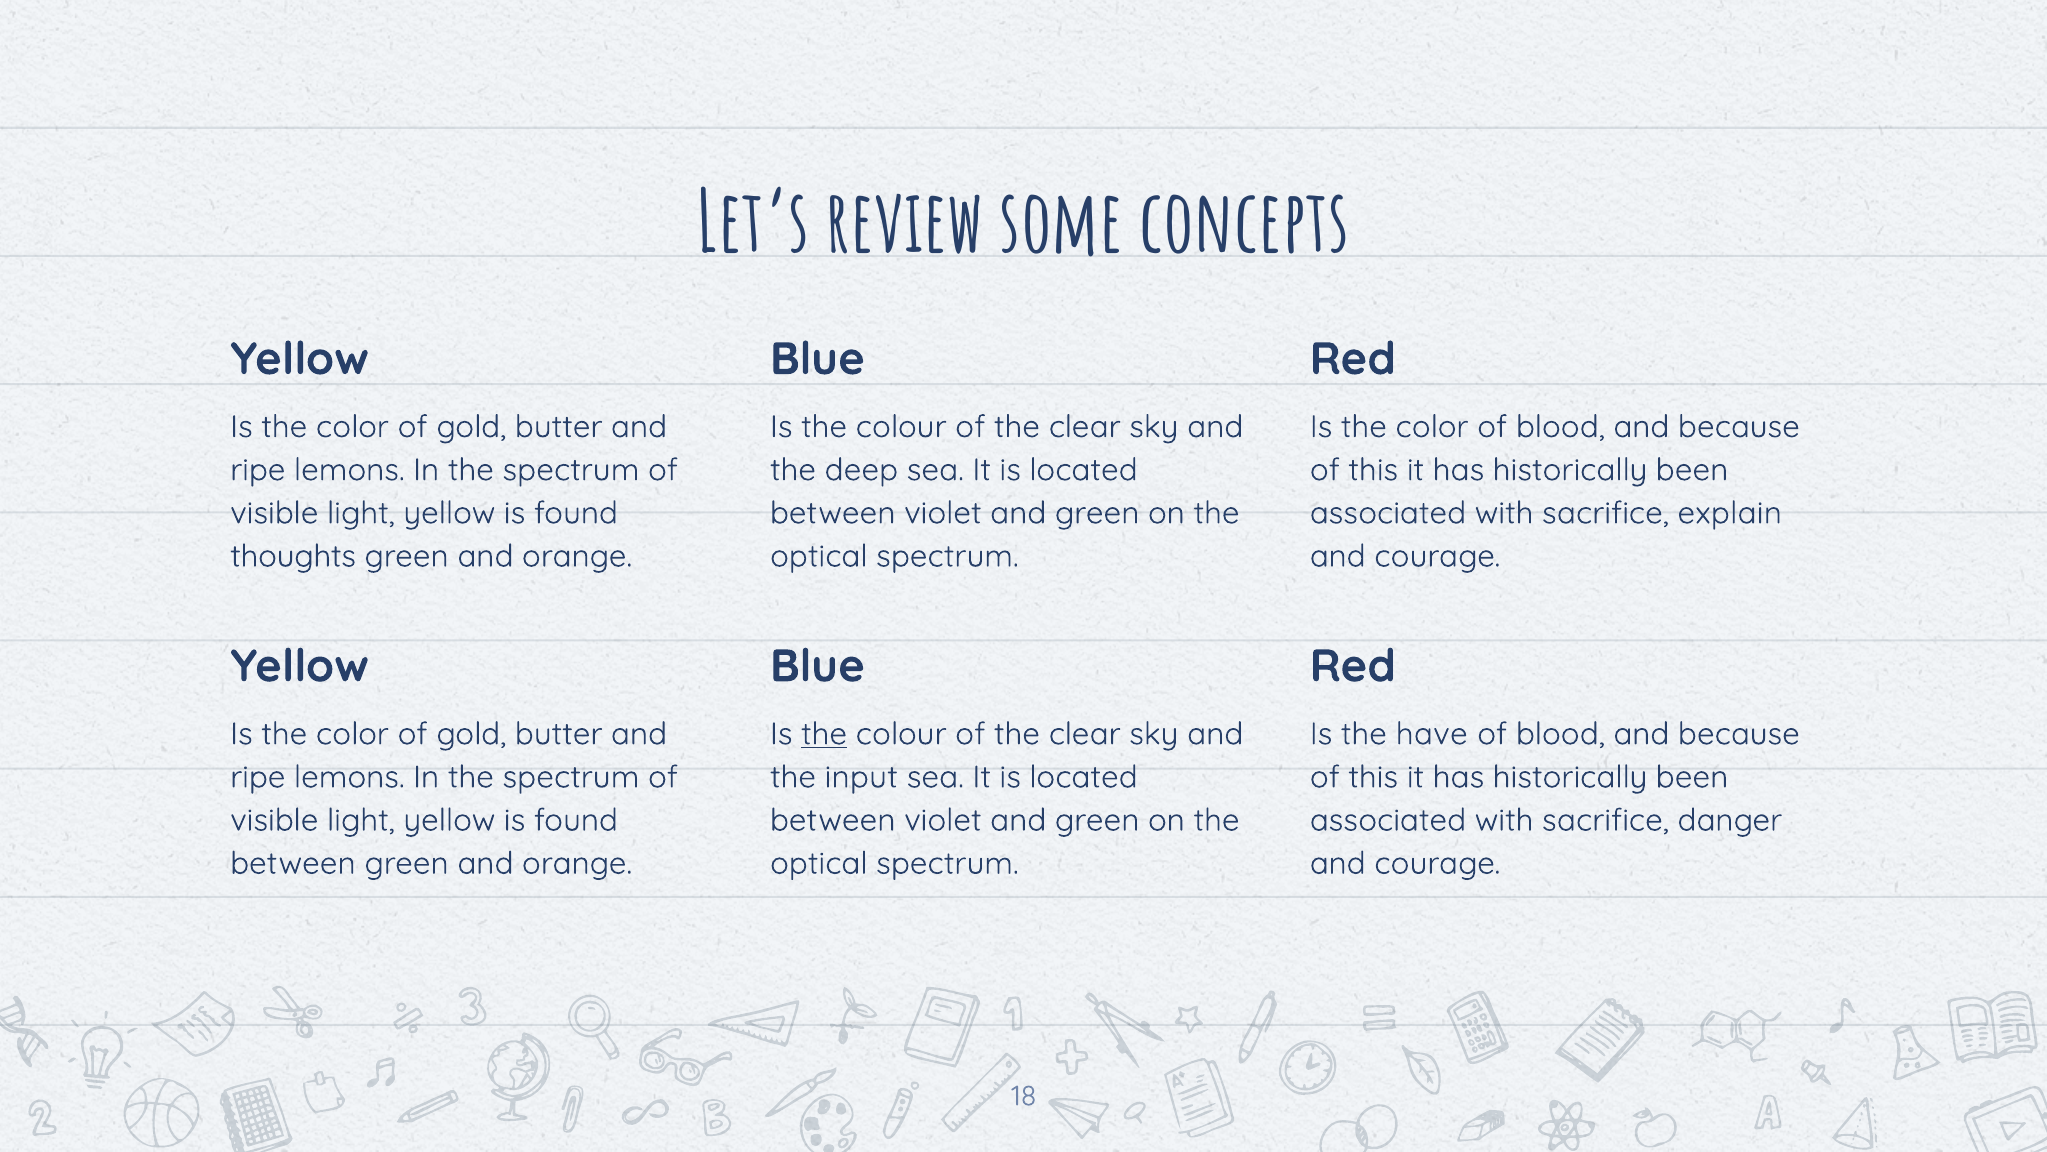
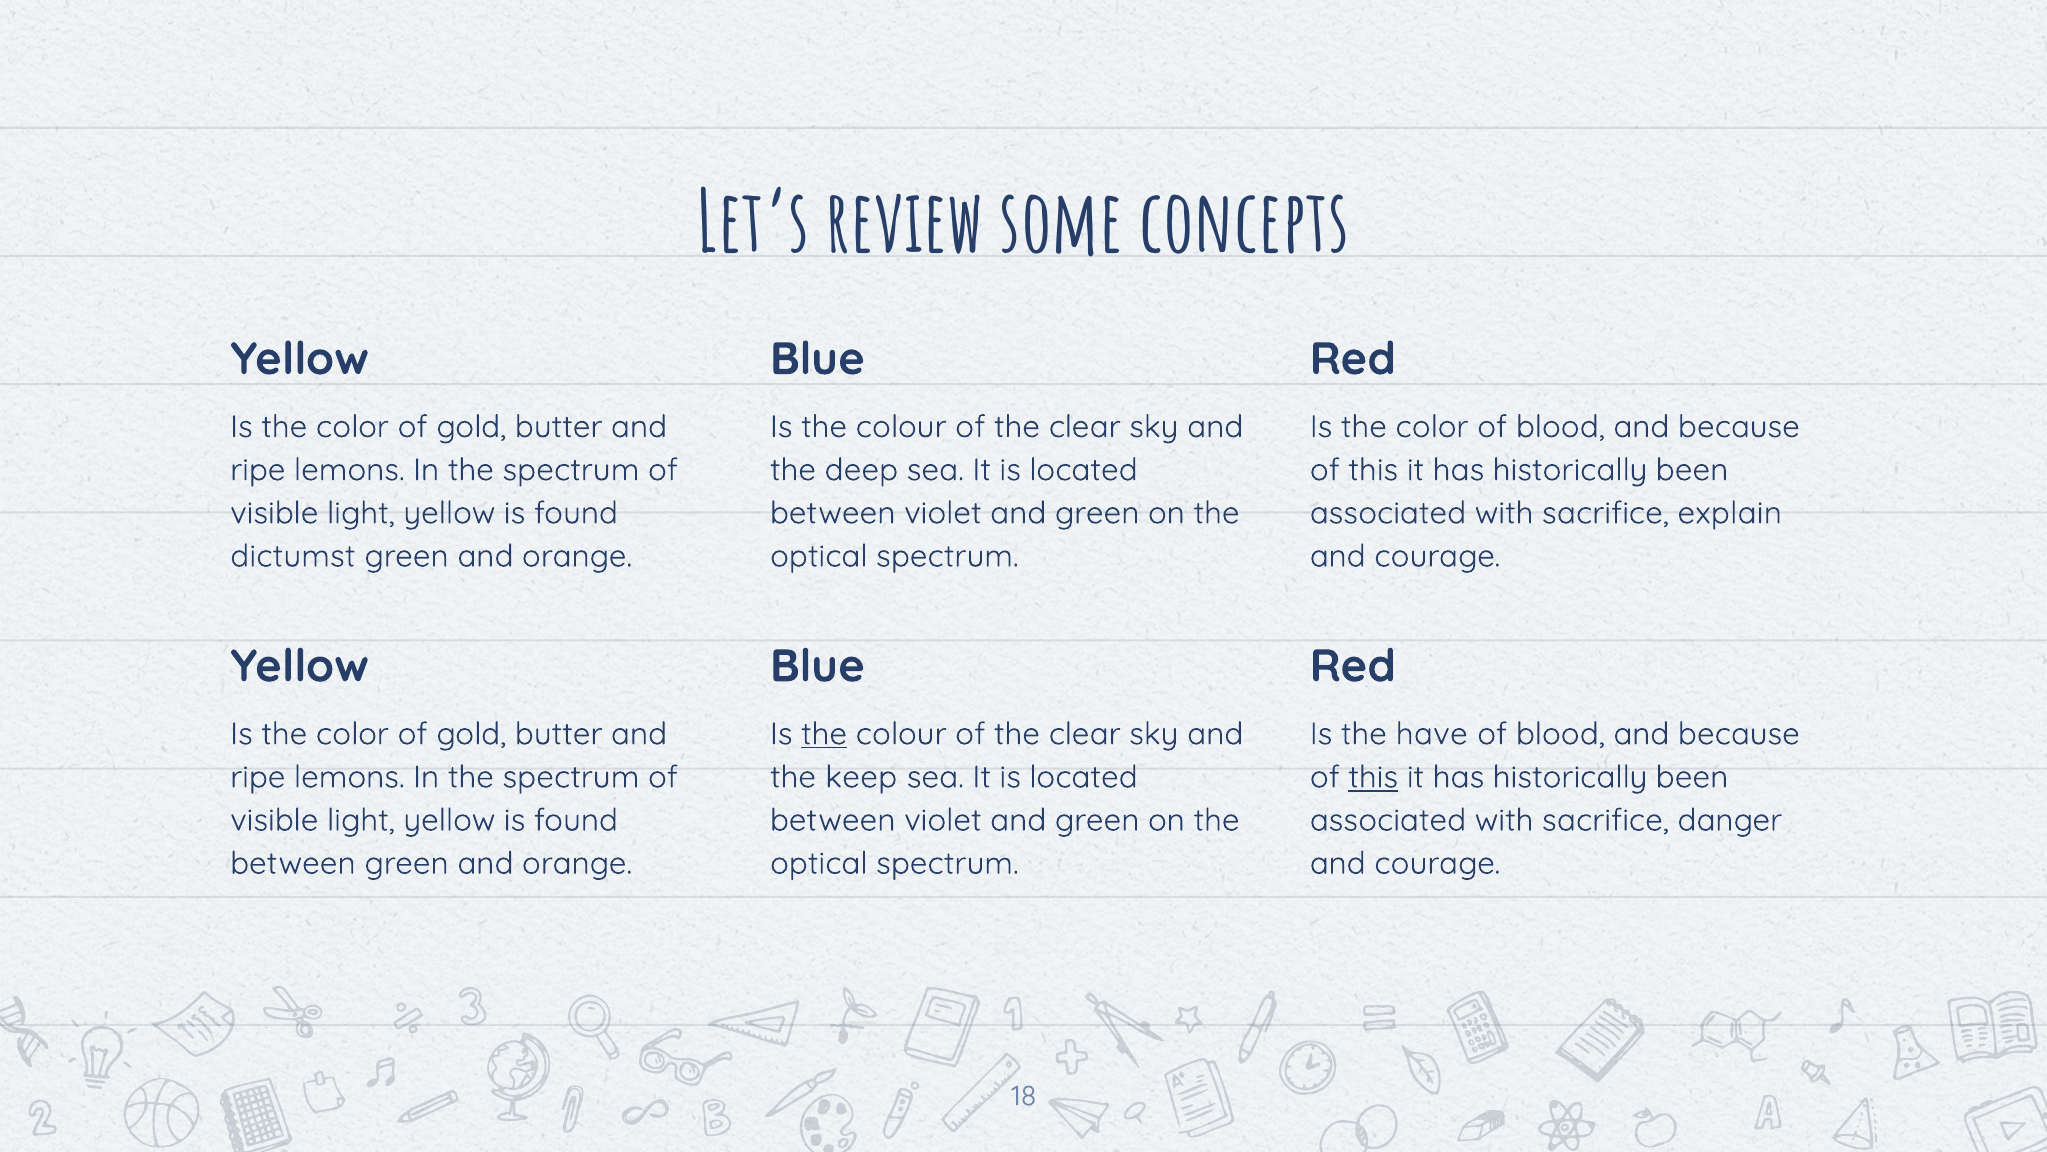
thoughts: thoughts -> dictumst (293, 556)
input: input -> keep (861, 777)
this underline: none -> present (1373, 777)
